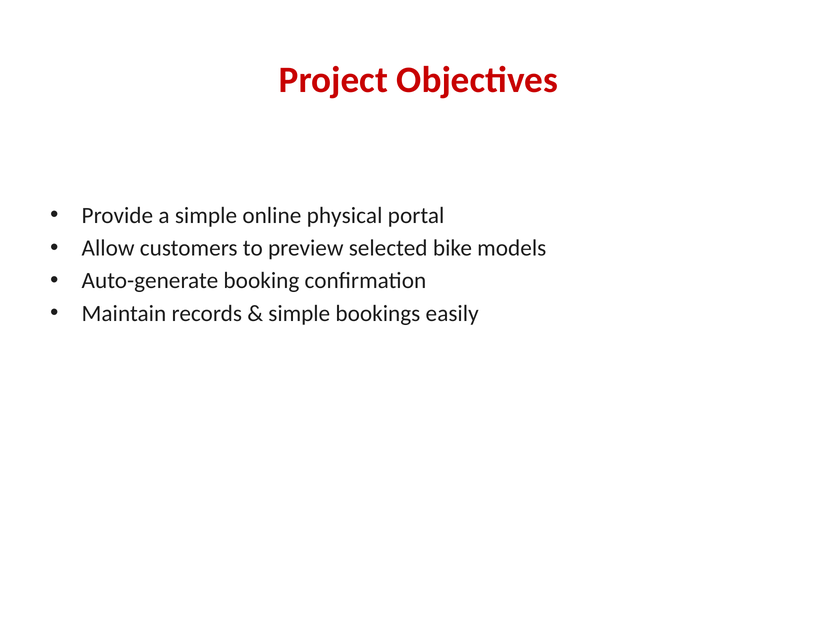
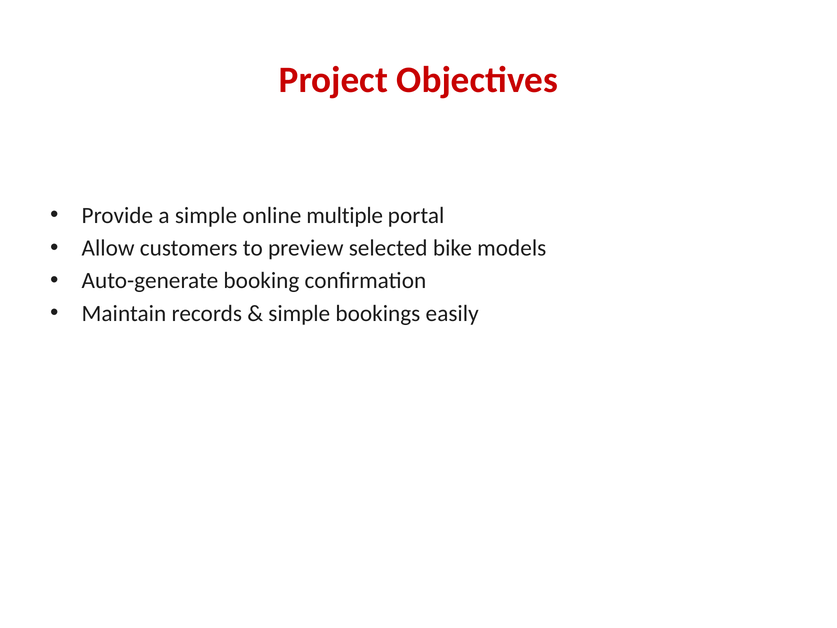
physical: physical -> multiple (345, 216)
